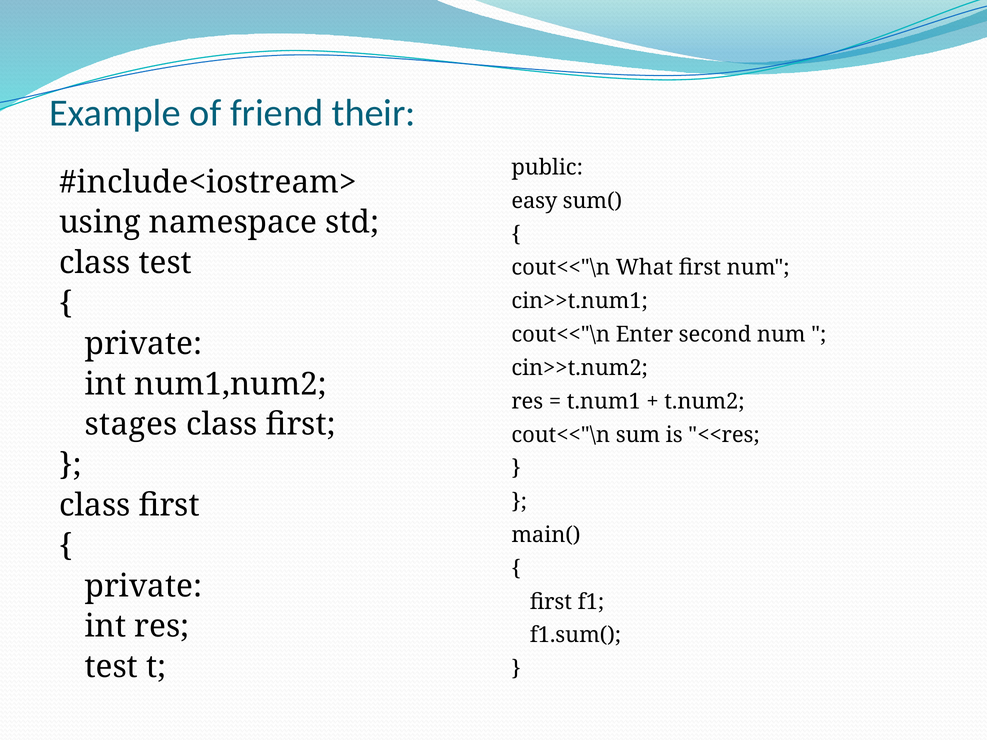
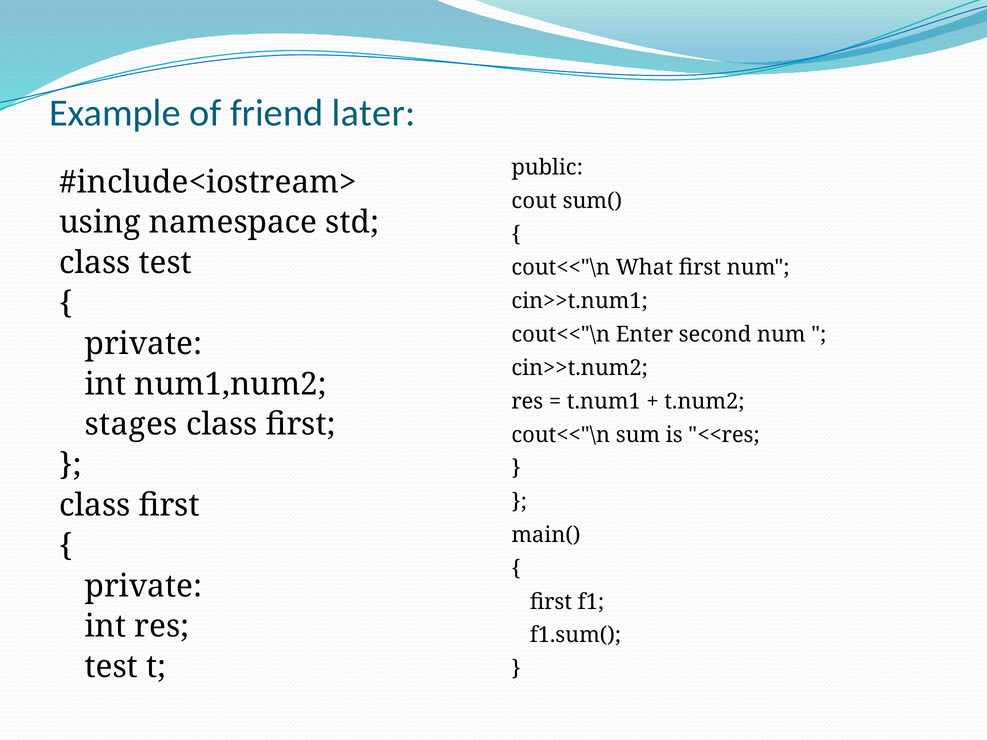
their: their -> later (374, 113)
easy: easy -> cout (534, 201)
